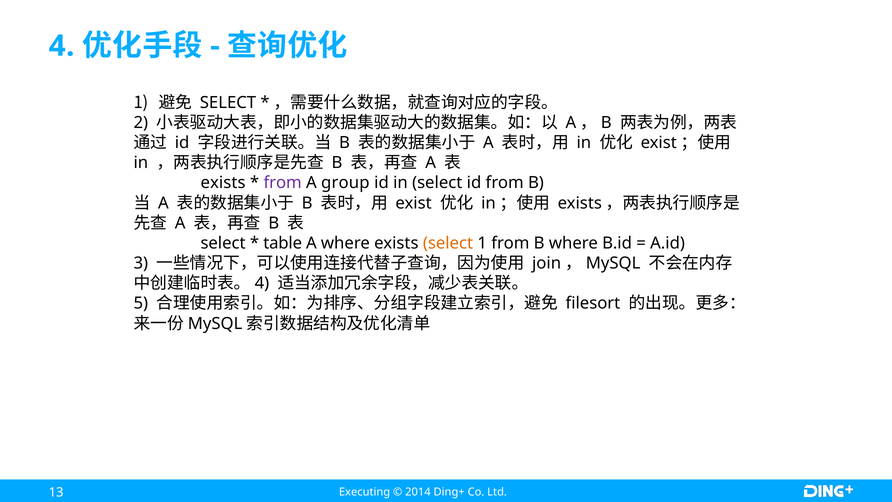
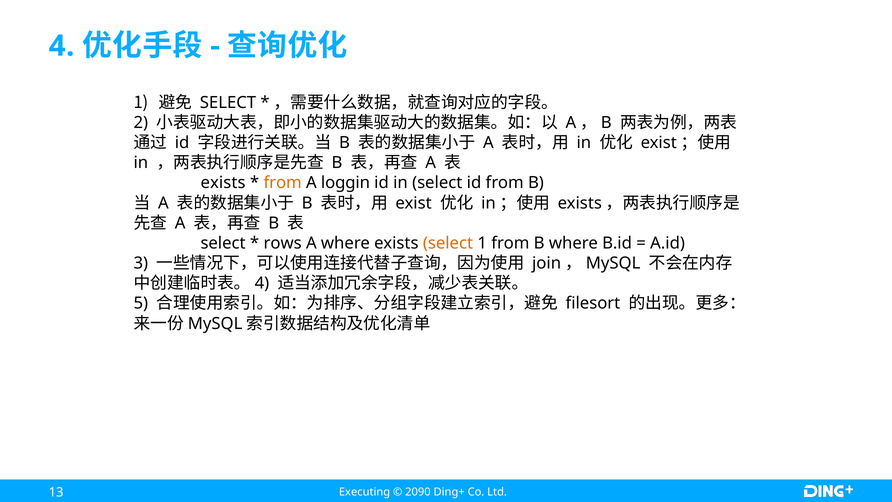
from colour: purple -> orange (283, 183)
group: group -> loggin (345, 183)
table: table -> rows (283, 243)
2014: 2014 -> 2090 (418, 492)
